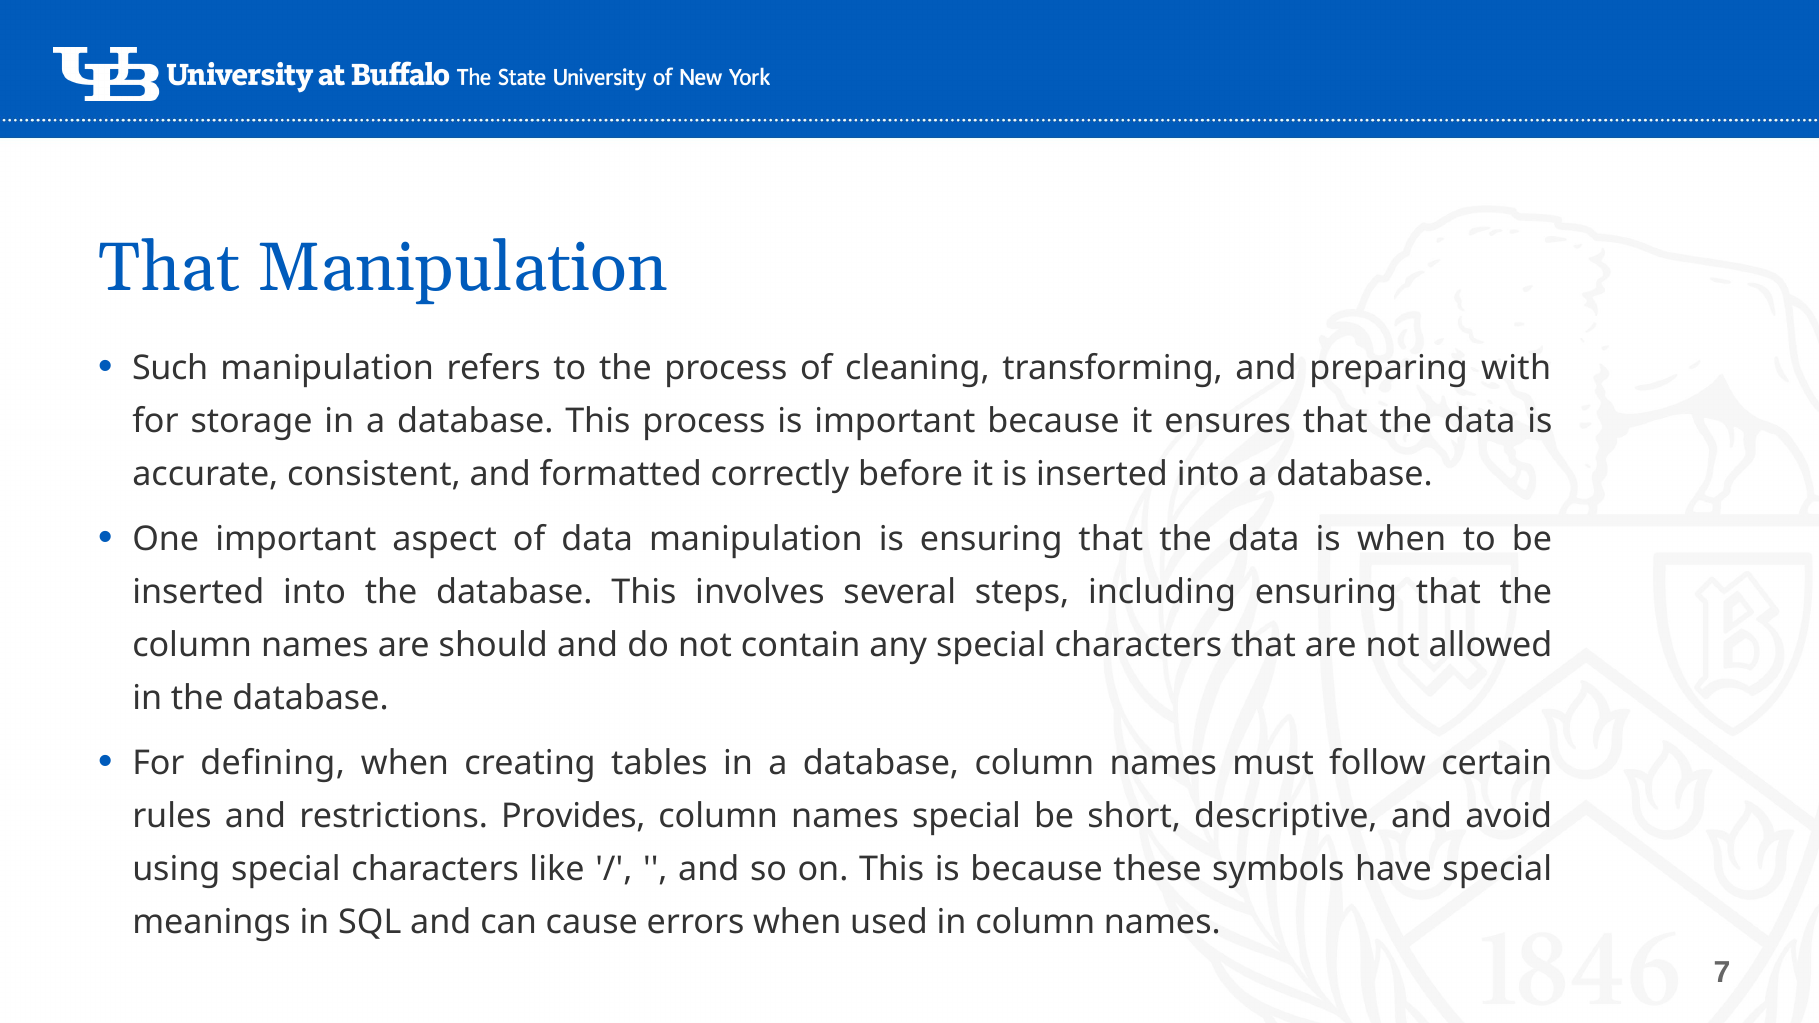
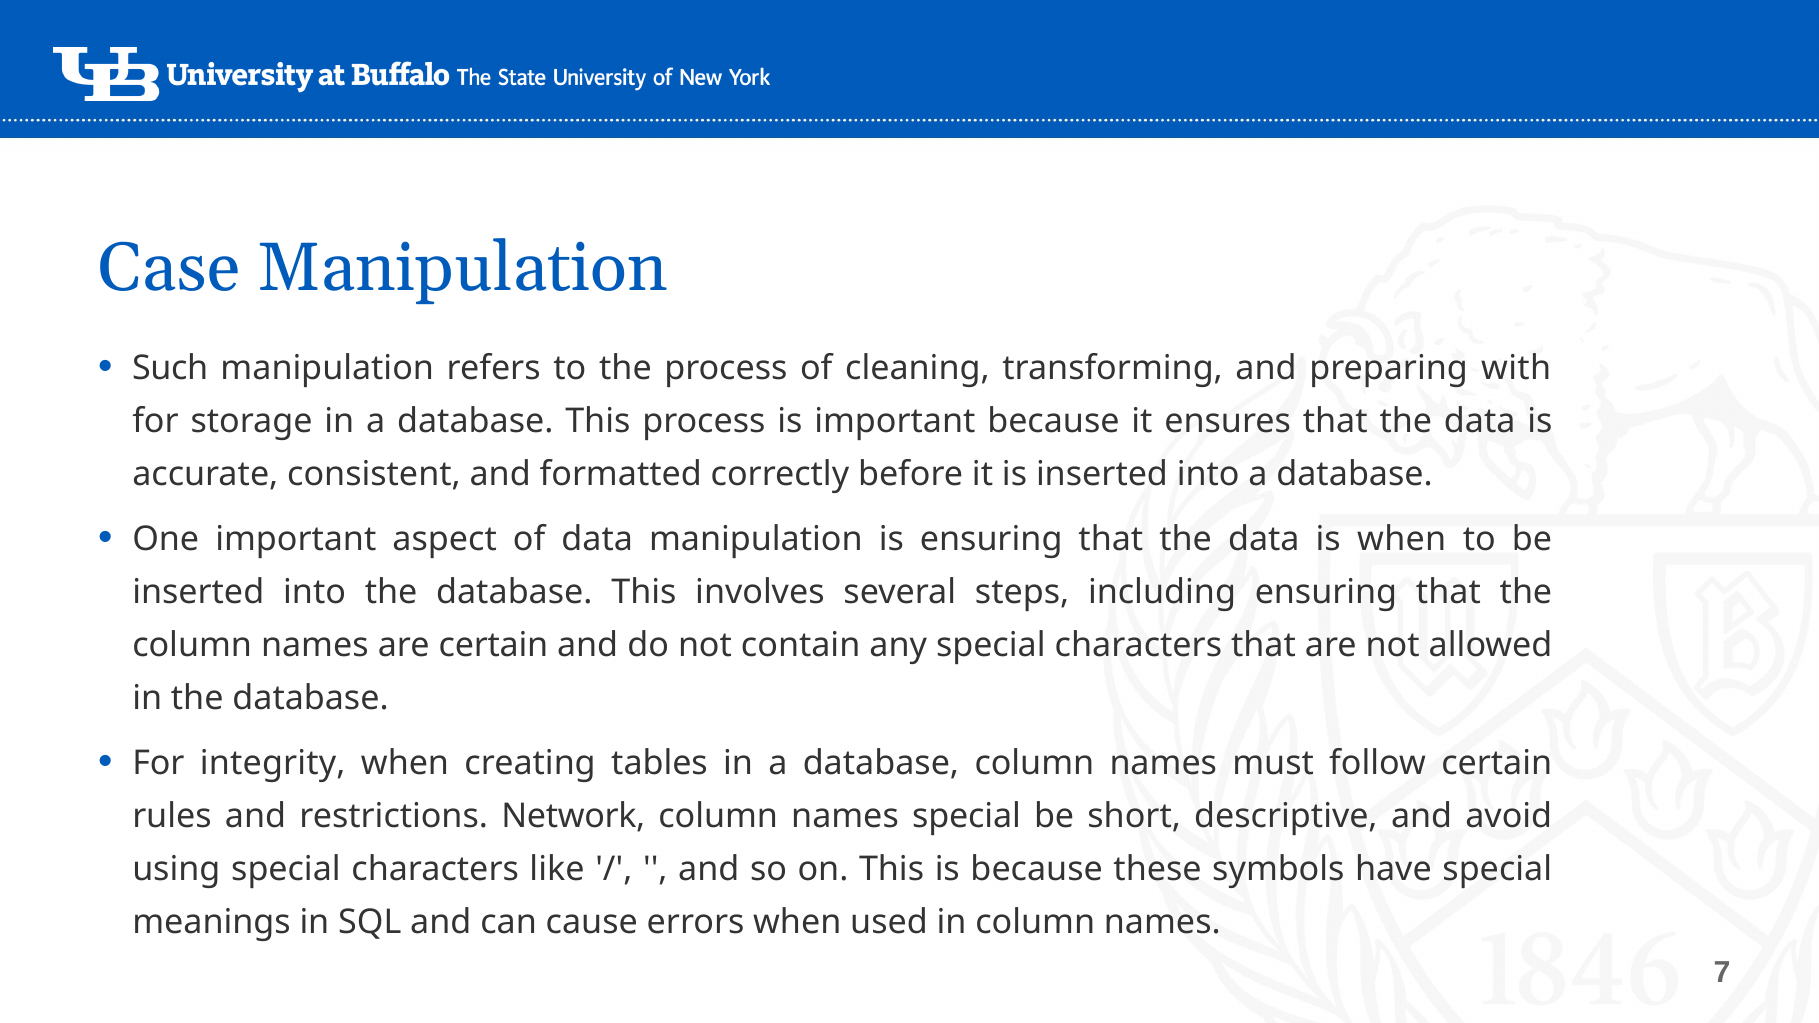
That: That -> Case (169, 268)
are should: should -> certain (493, 645)
defining: defining -> integrity (273, 763)
Provides: Provides -> Network (573, 816)
